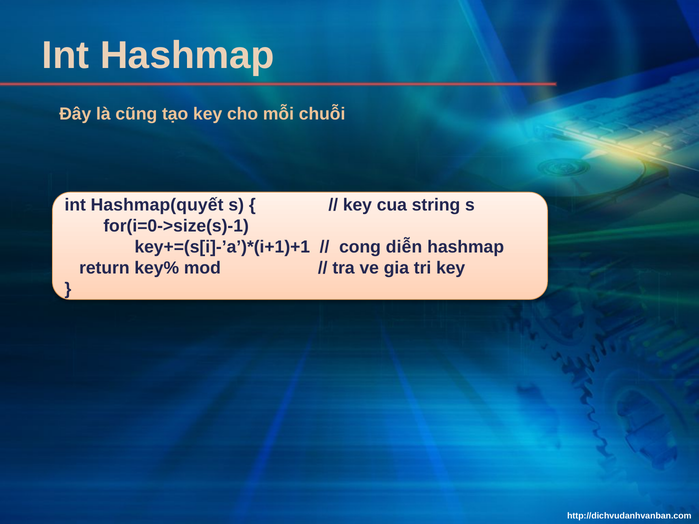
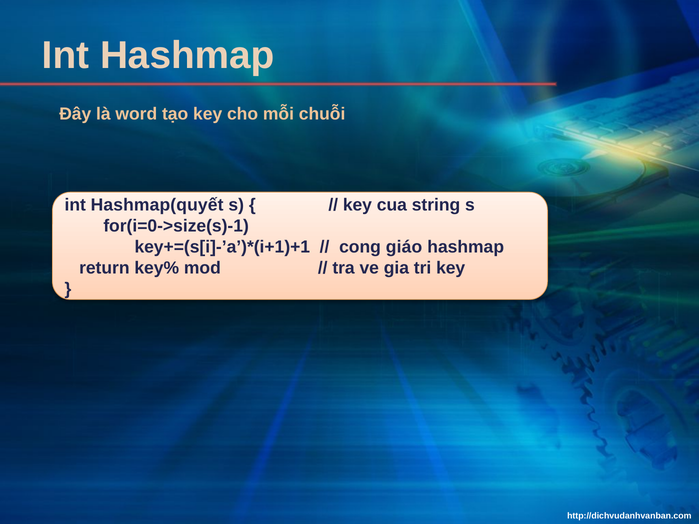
cũng: cũng -> word (136, 114)
diễn: diễn -> giáo (404, 247)
